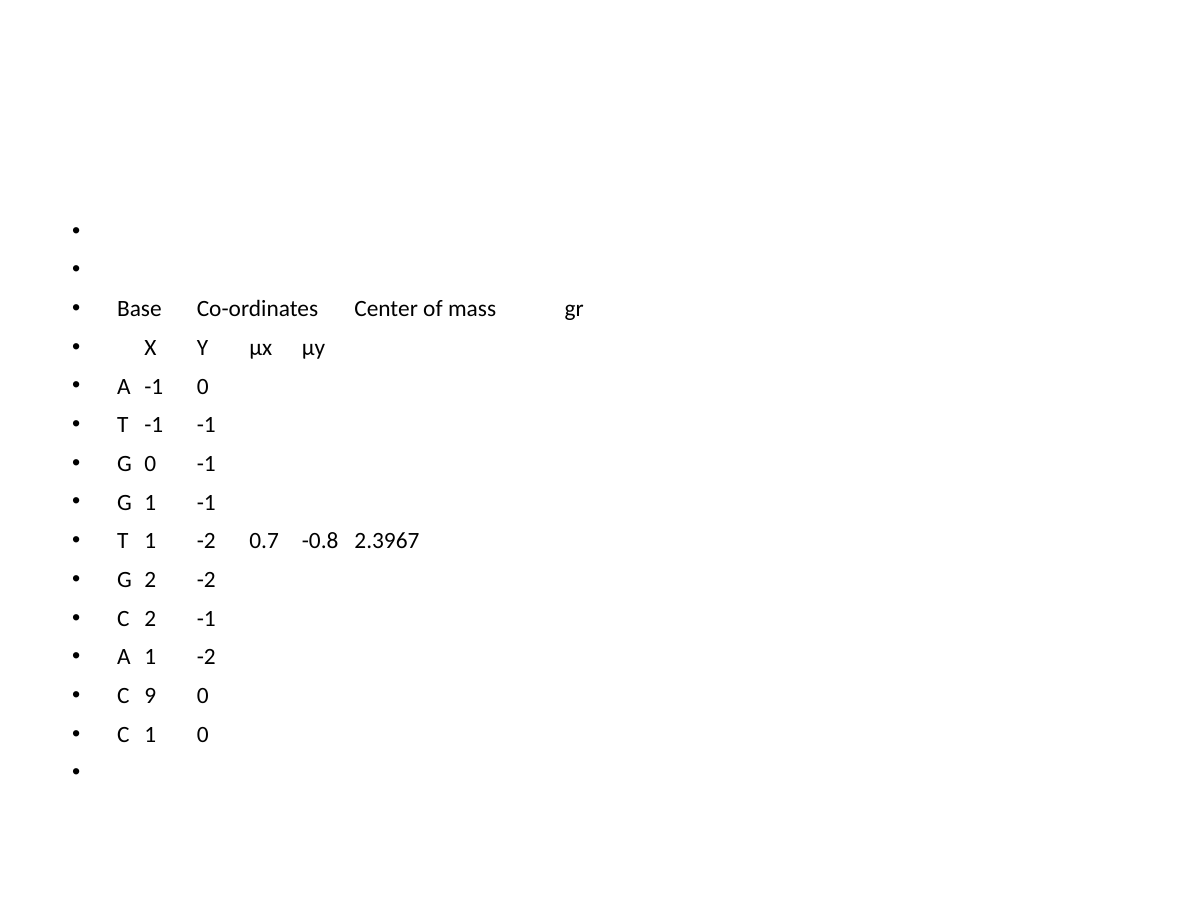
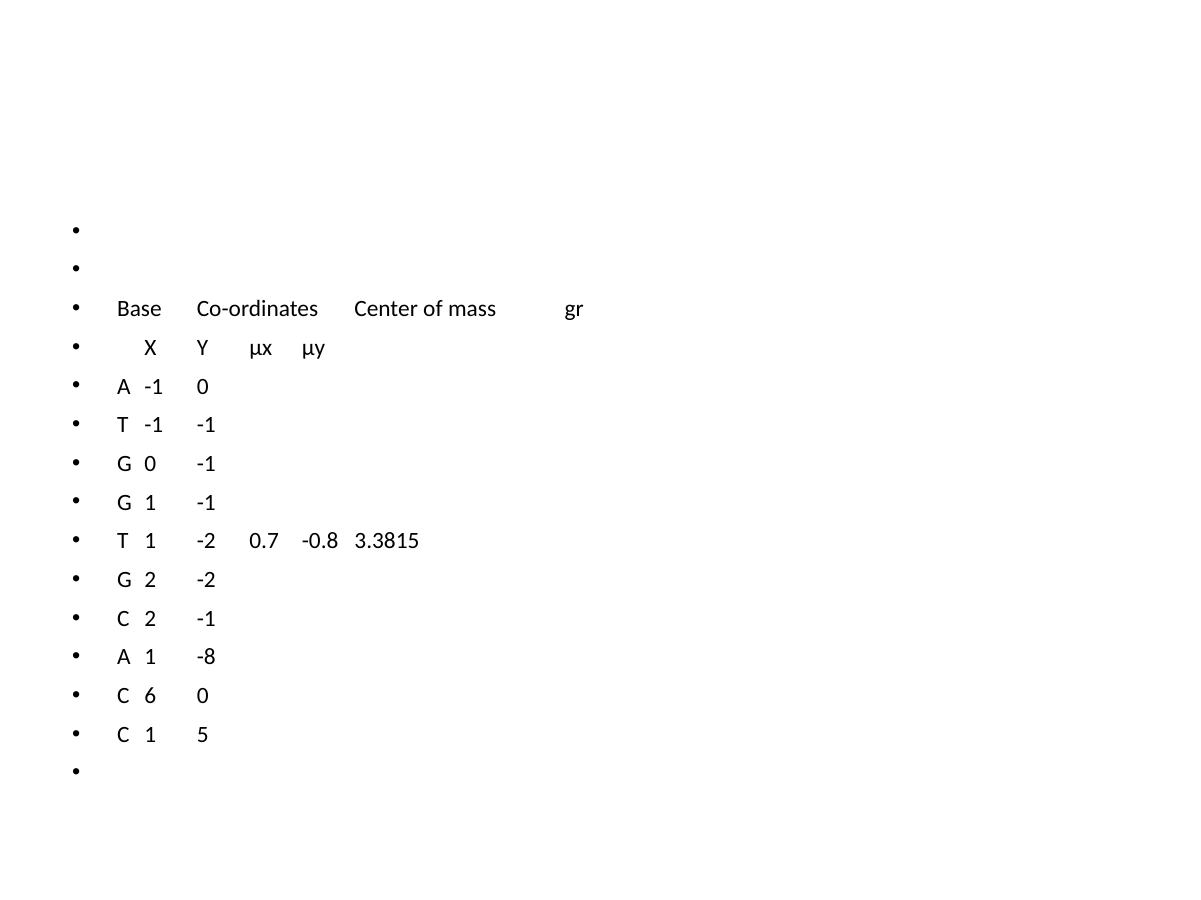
2.3967: 2.3967 -> 3.3815 (387, 542)
A 1 -2: -2 -> -8 (206, 658)
9: 9 -> 6 (150, 697)
1 0: 0 -> 5 (203, 735)
